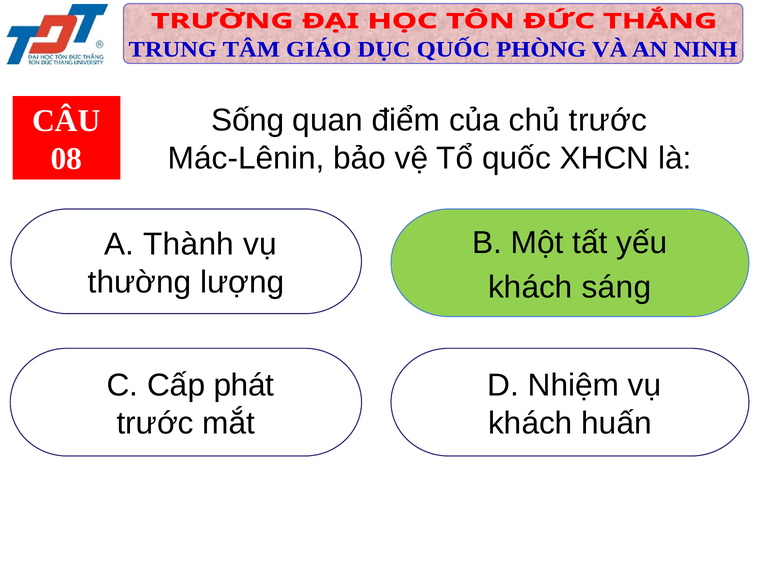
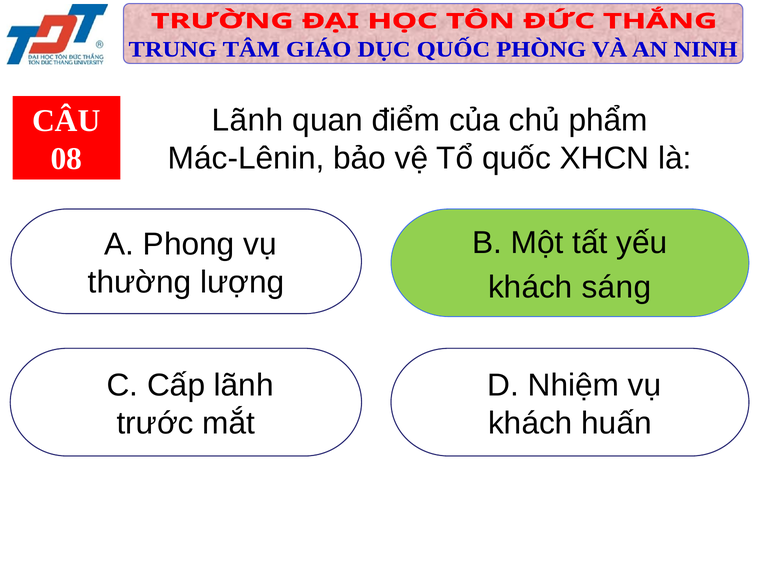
Sống: Sống -> Lãnh (247, 120)
chủ trước: trước -> phẩm (608, 120)
Thành: Thành -> Phong (189, 245)
Cấp phát: phát -> lãnh (244, 385)
